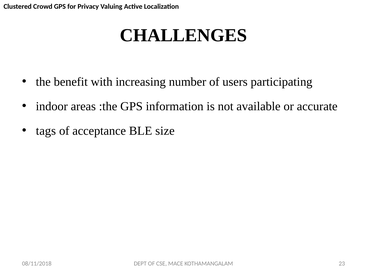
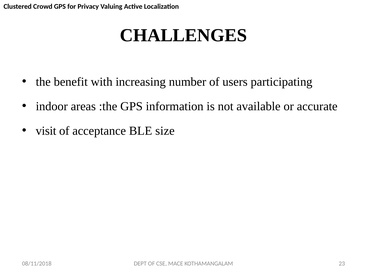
tags: tags -> visit (46, 131)
